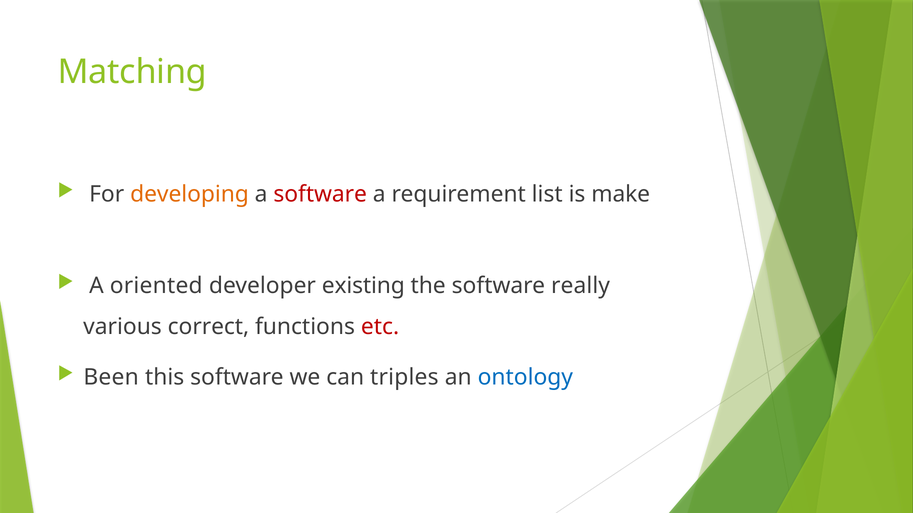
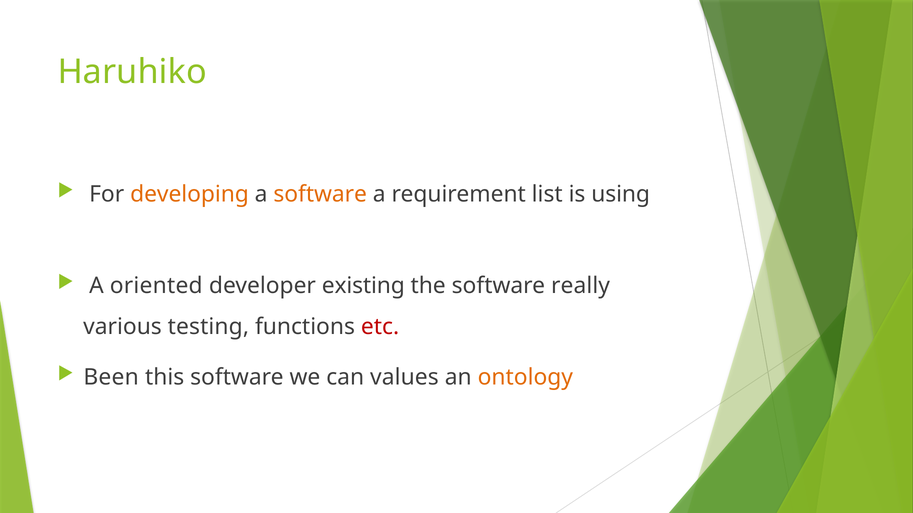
Matching: Matching -> Haruhiko (132, 72)
software colour: red -> orange (320, 194)
make: make -> using (621, 194)
correct: correct -> testing (208, 327)
triples: triples -> values (404, 378)
ontology colour: blue -> orange (525, 378)
